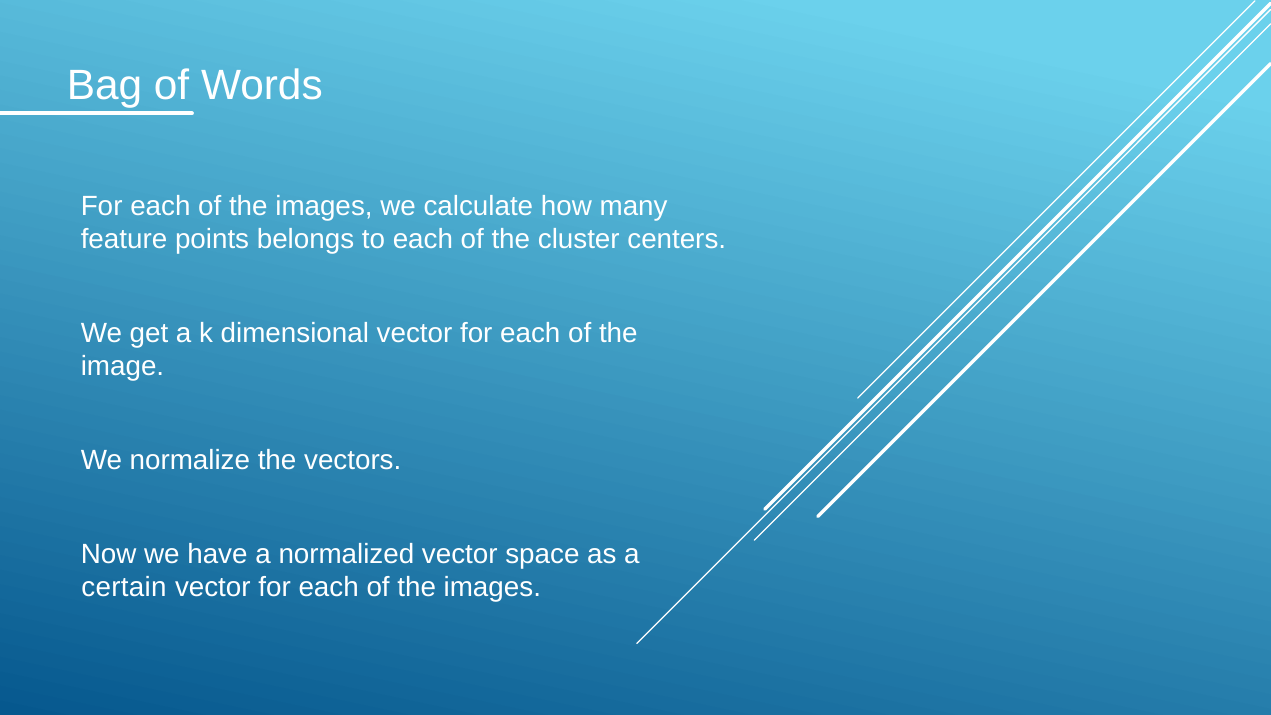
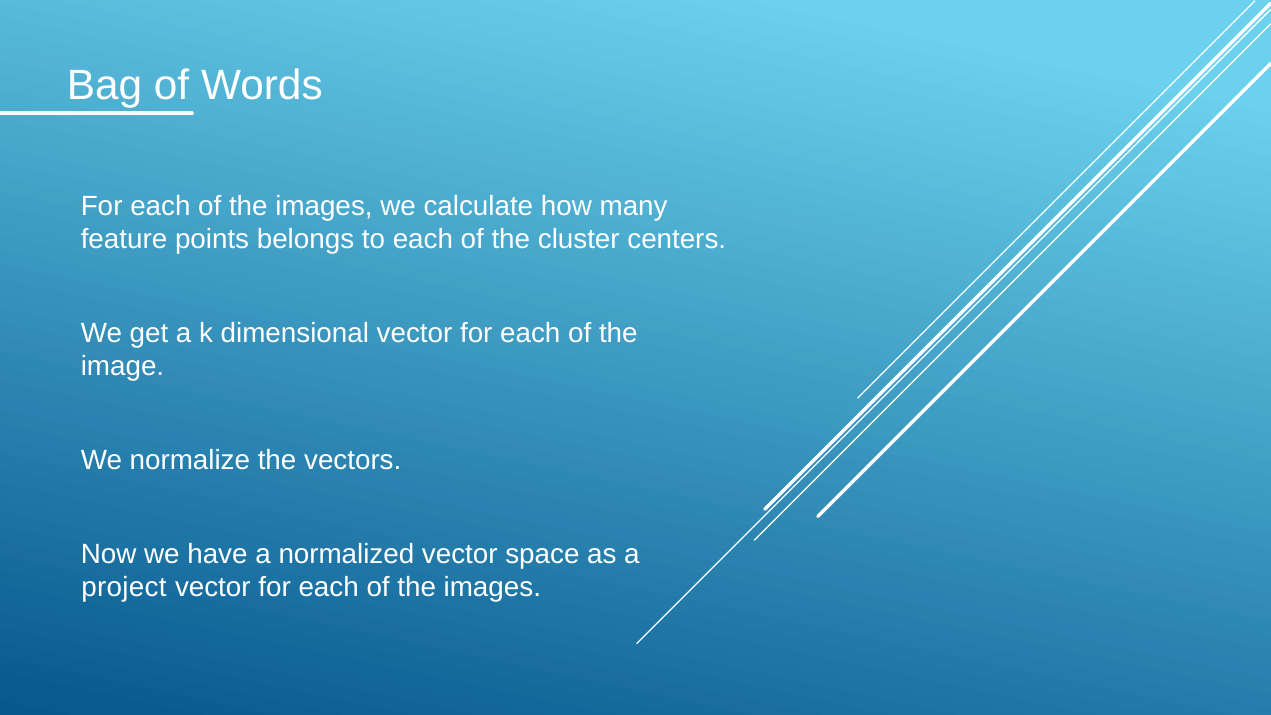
certain: certain -> project (124, 587)
